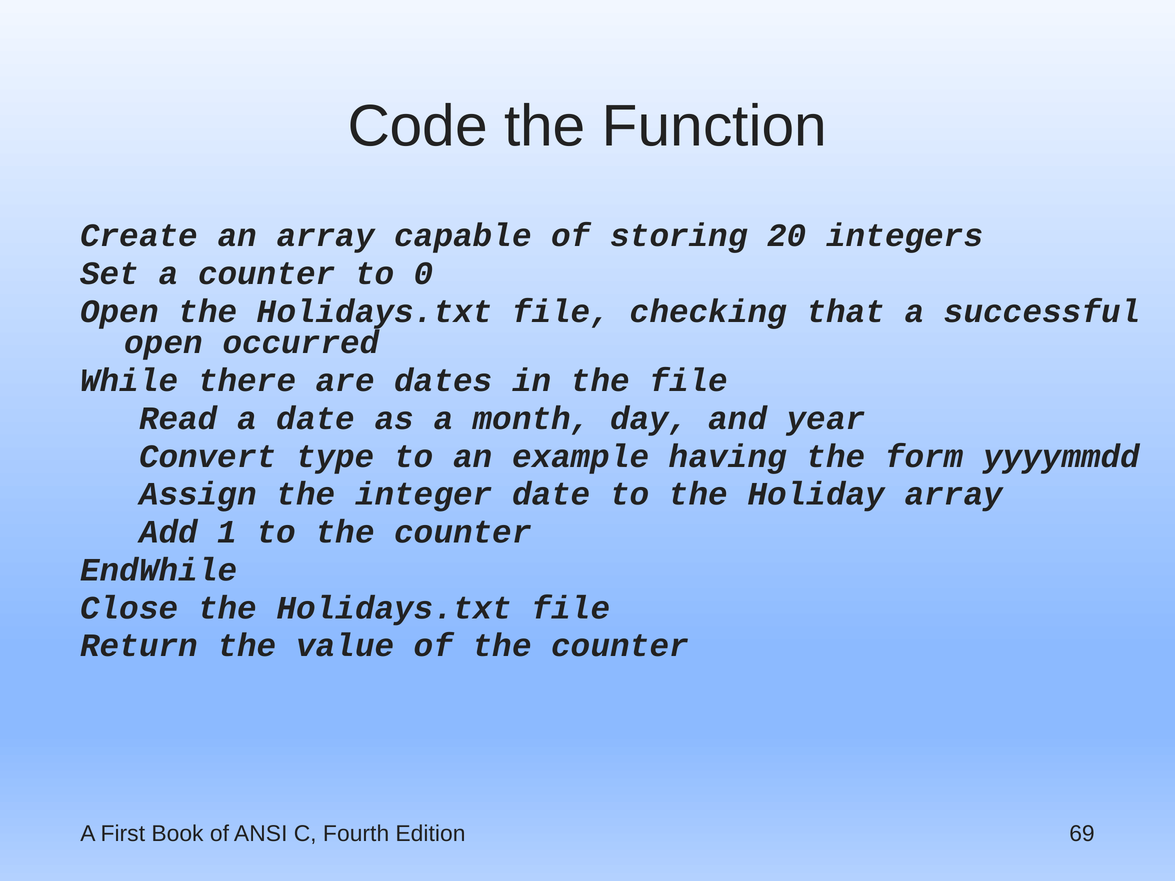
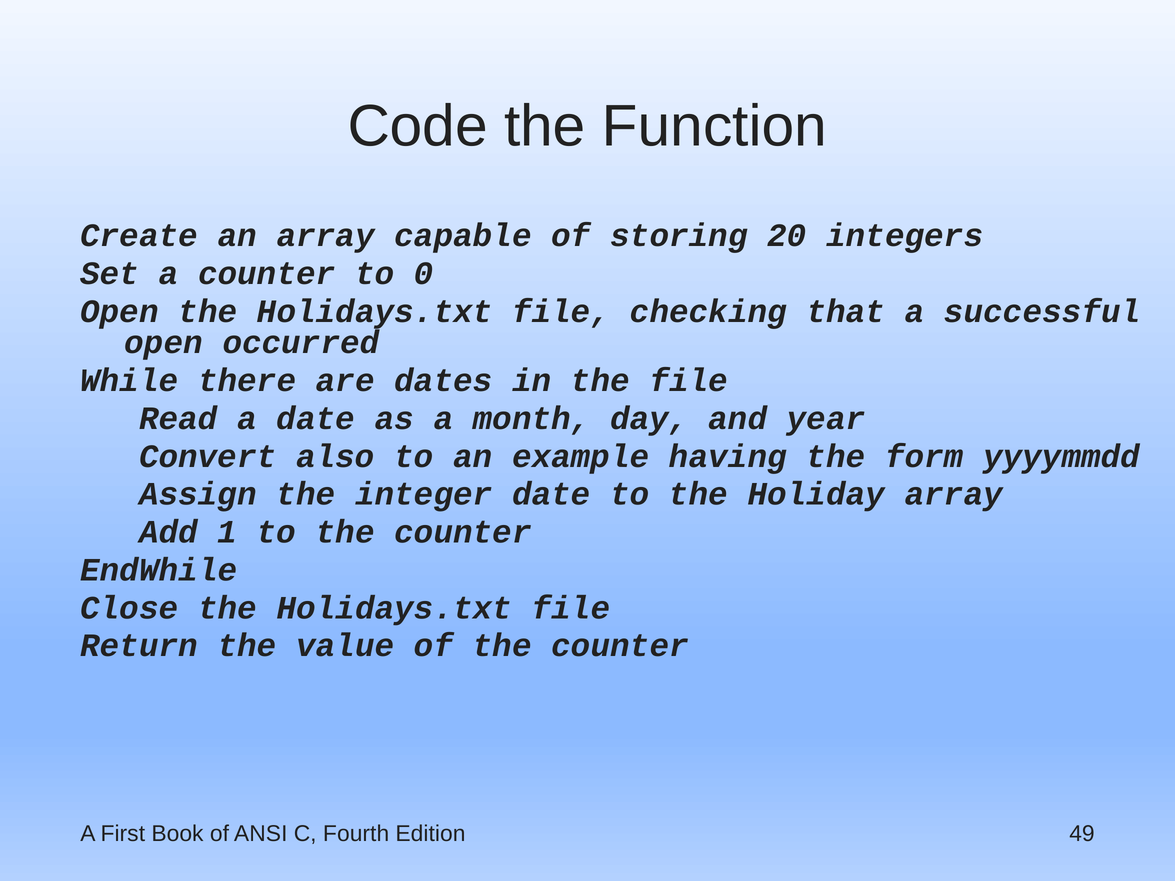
type: type -> also (335, 456)
69: 69 -> 49 (1082, 834)
